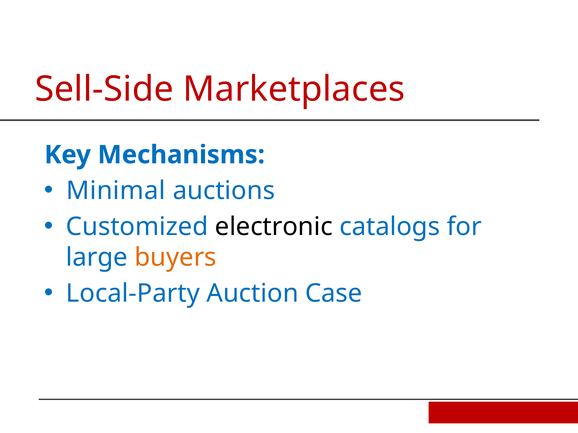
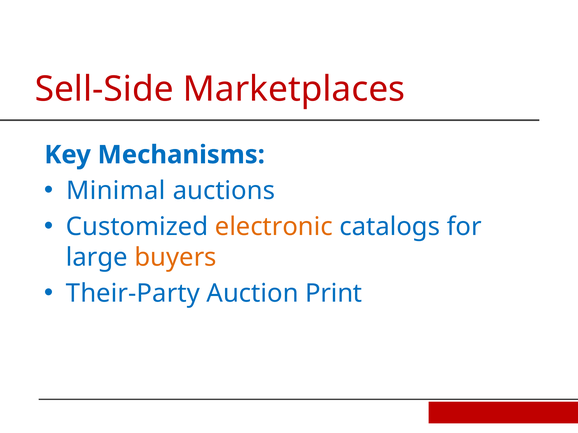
electronic colour: black -> orange (274, 227)
Local-Party: Local-Party -> Their-Party (133, 294)
Case: Case -> Print (334, 294)
